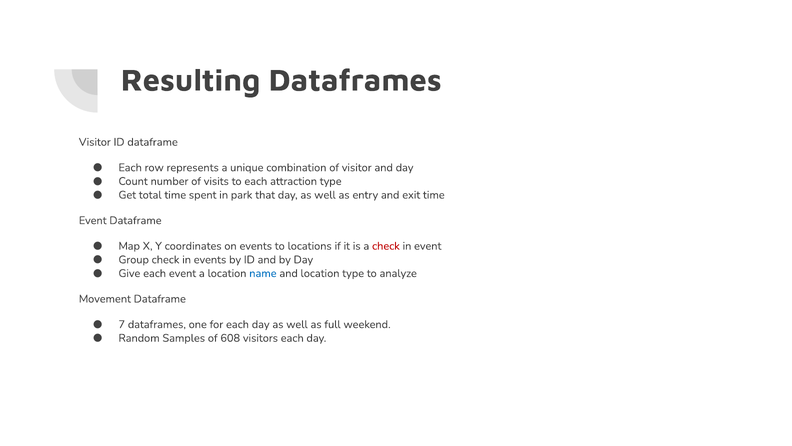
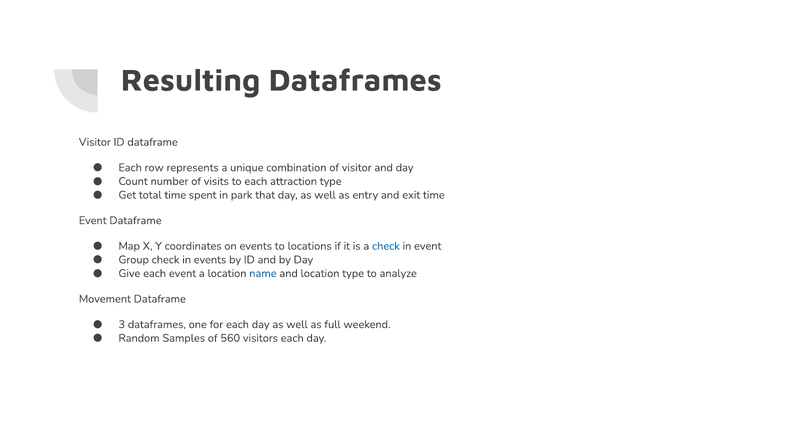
check colour: red -> blue (386, 246)
7: 7 -> 3 (122, 324)
608: 608 -> 560 (230, 338)
